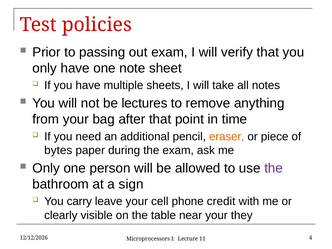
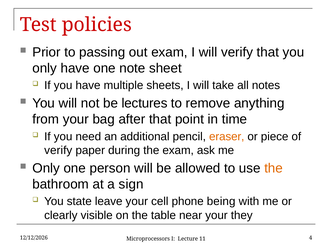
bytes: bytes -> verify (58, 150)
the colour: purple -> orange (274, 168)
carry: carry -> state (79, 201)
credit: credit -> being (221, 201)
